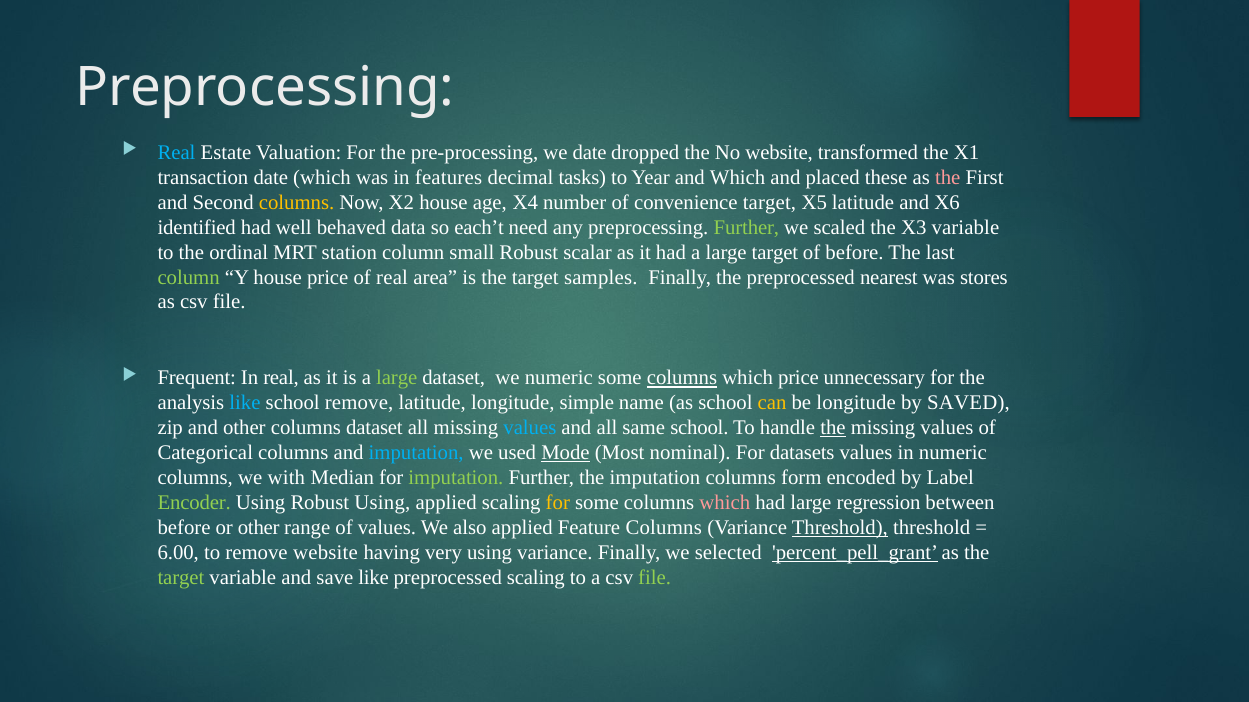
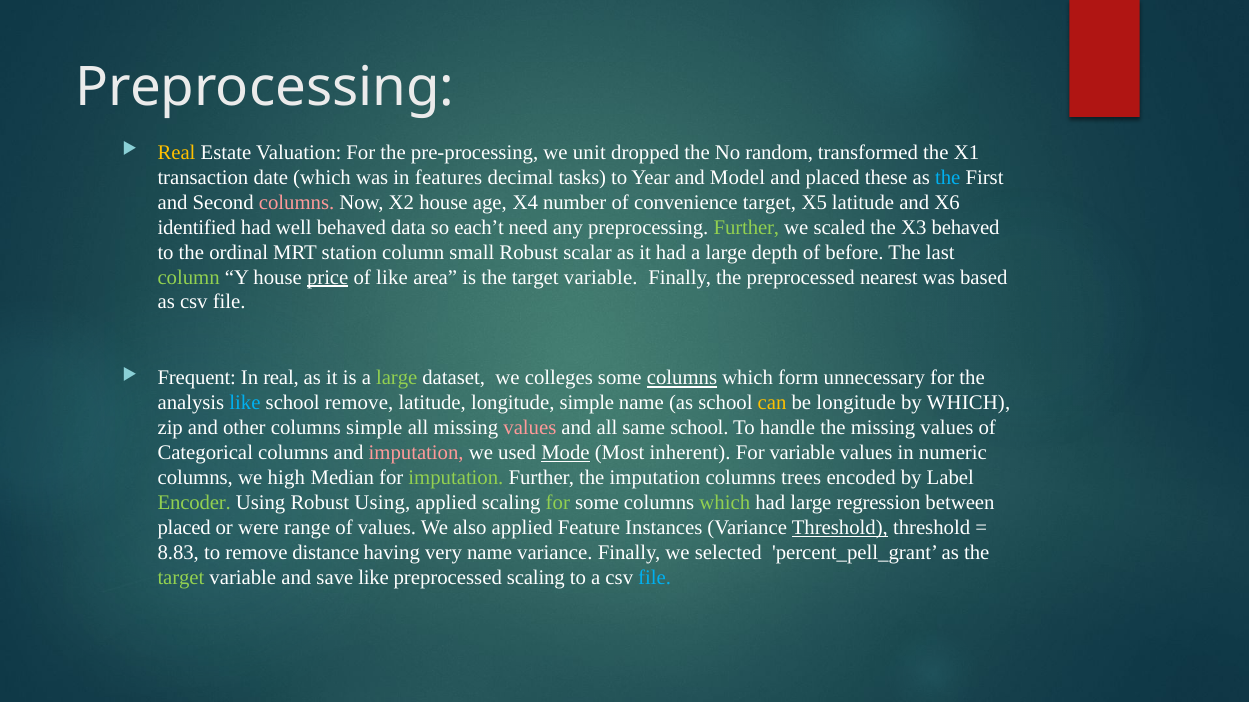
Real colour: light blue -> yellow (177, 153)
we date: date -> unit (589, 153)
No website: website -> random (779, 153)
and Which: Which -> Model (738, 178)
the colour: pink -> light blue (948, 178)
columns colour: yellow -> pink (297, 203)
X3 variable: variable -> behaved (966, 227)
large target: target -> depth (775, 252)
price underline: none -> present (328, 277)
of real: real -> like (392, 277)
is the target samples: samples -> variable (601, 277)
stores: stores -> based (984, 277)
we numeric: numeric -> colleges (559, 378)
which price: price -> form (798, 378)
by SAVED: SAVED -> WHICH (969, 403)
columns dataset: dataset -> simple (374, 428)
values colour: light blue -> pink (530, 428)
the underline: present -> none (833, 428)
imputation colour: light blue -> pink (416, 453)
nominal: nominal -> inherent (690, 453)
For datasets: datasets -> variable (802, 453)
with: with -> high (286, 478)
form: form -> trees (801, 478)
for colour: yellow -> light green (558, 503)
which colour: pink -> light green (725, 503)
before: before -> placed (184, 528)
or other: other -> were (259, 528)
Feature Columns: Columns -> Instances (664, 528)
6.00: 6.00 -> 8.83 (178, 553)
remove website: website -> distance (326, 553)
very using: using -> name (490, 553)
percent_pell_grant underline: present -> none (855, 553)
file colour: light green -> light blue (655, 578)
